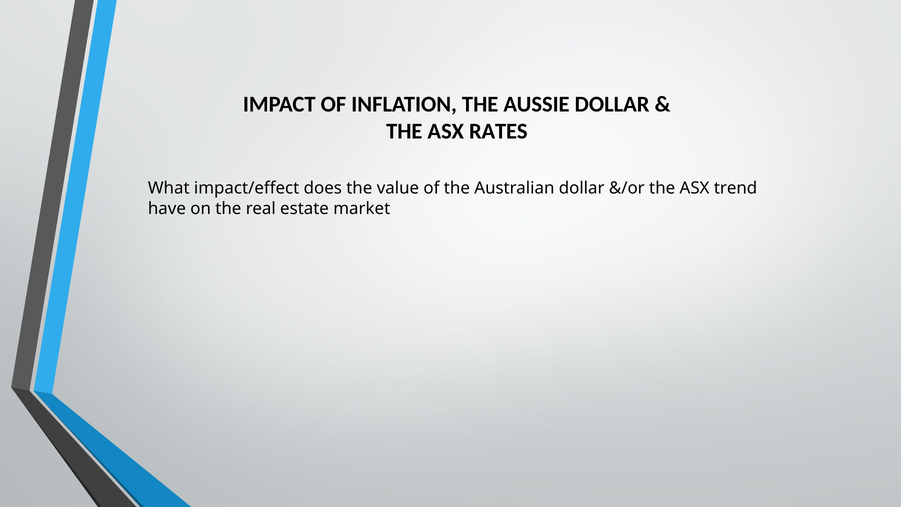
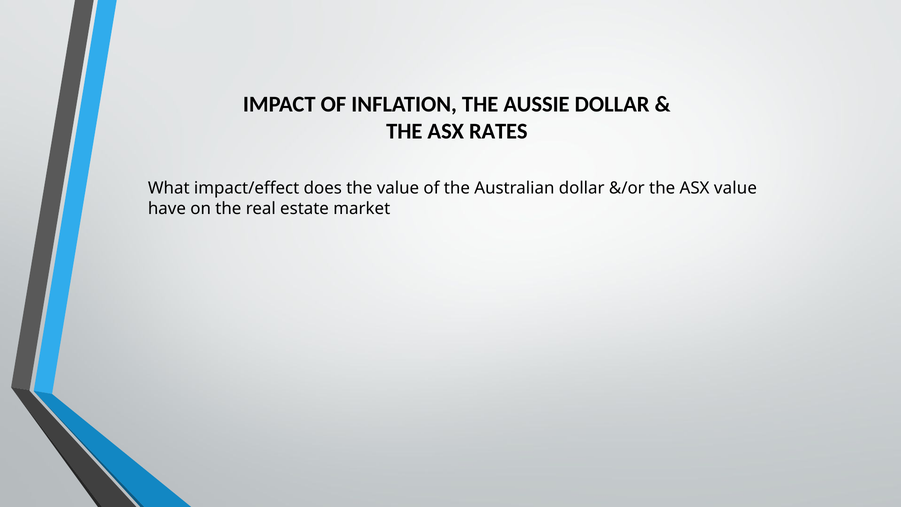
ASX trend: trend -> value (735, 188)
